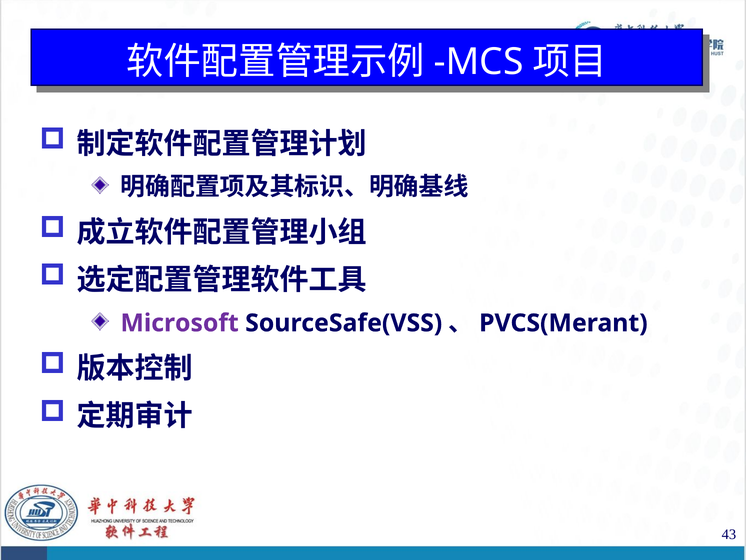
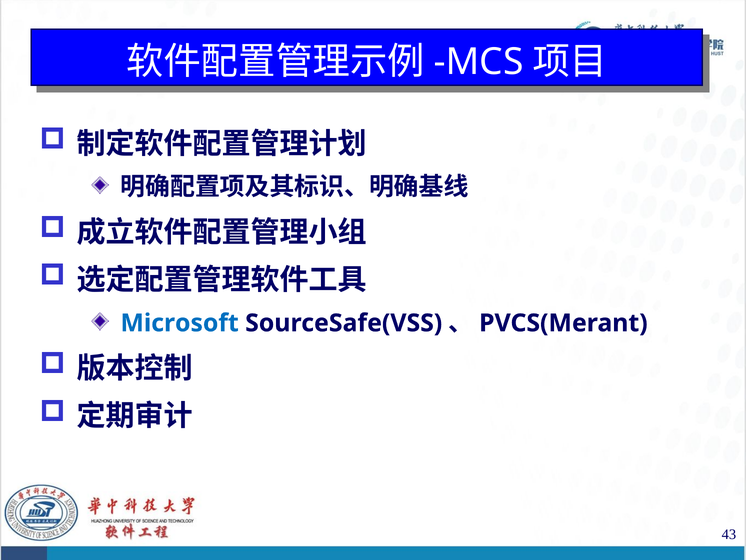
Microsoft colour: purple -> blue (180, 323)
